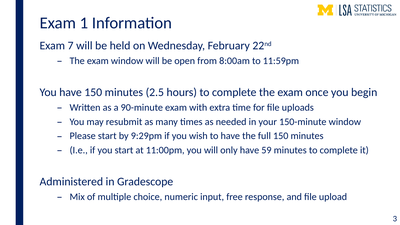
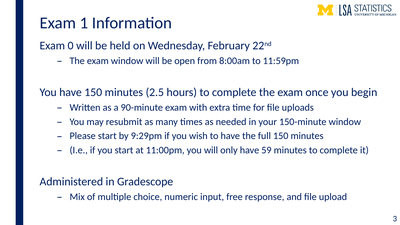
7: 7 -> 0 (71, 46)
